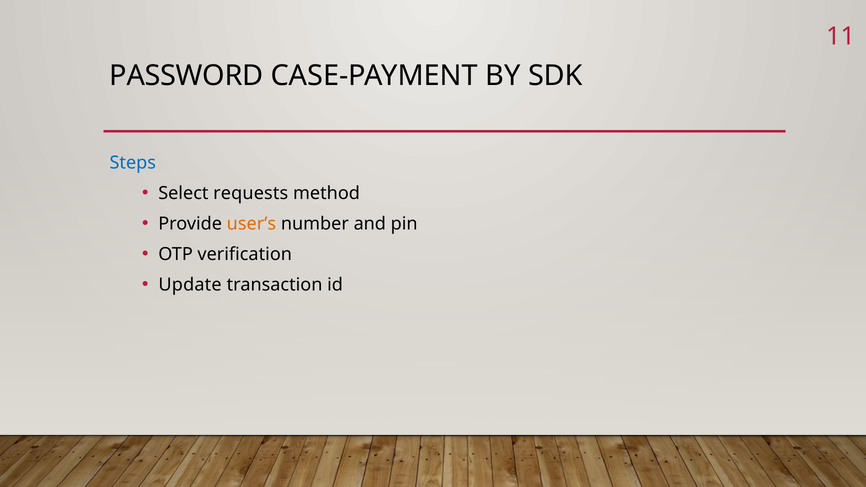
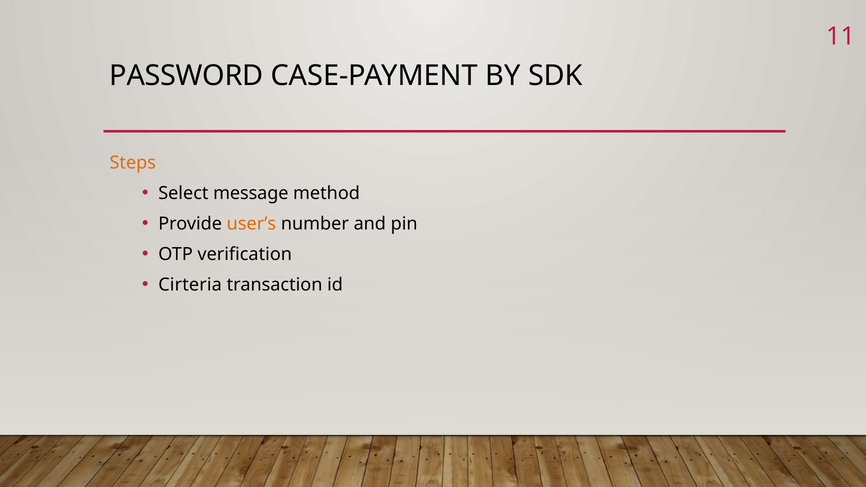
Steps colour: blue -> orange (133, 163)
requests: requests -> message (251, 193)
Update: Update -> Cirteria (190, 285)
